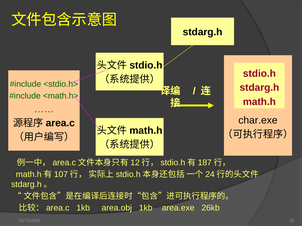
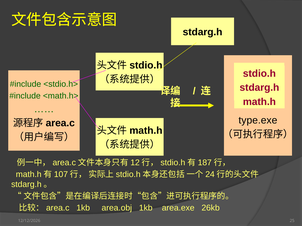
char.exe: char.exe -> type.exe (258, 120)
